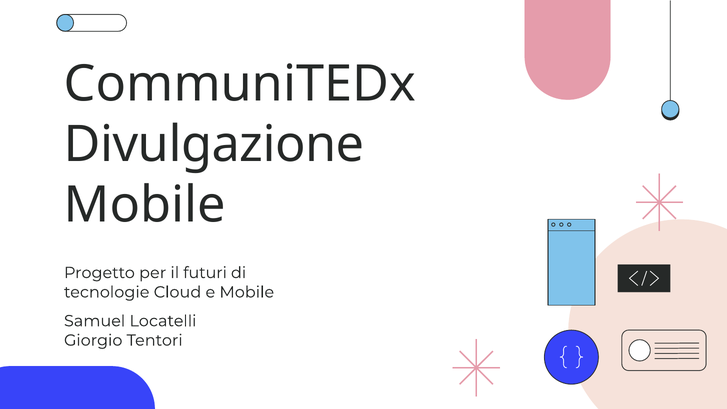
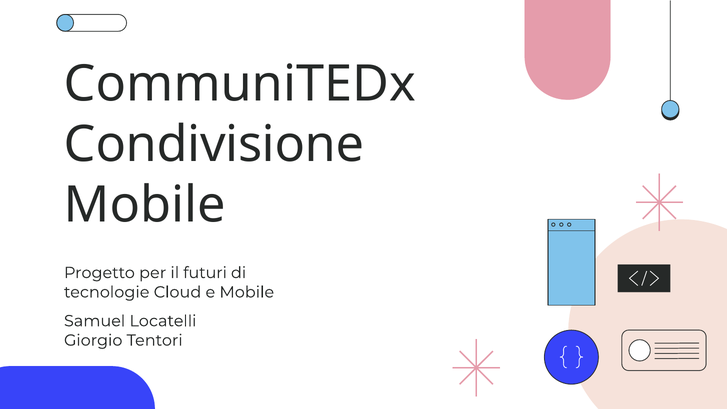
Divulgazione: Divulgazione -> Condivisione (214, 145)
